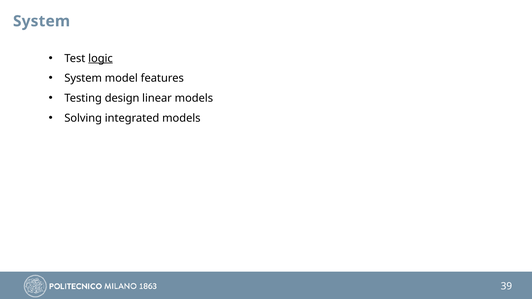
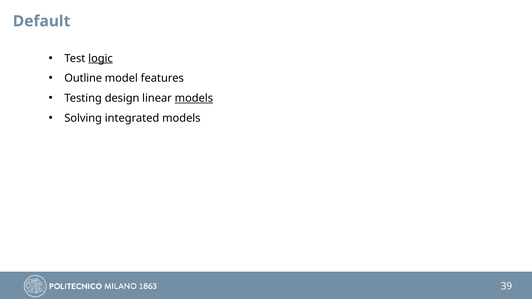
System: System -> Default (42, 21)
System: System -> Outline (83, 78)
models underline: none -> present (194, 98)
